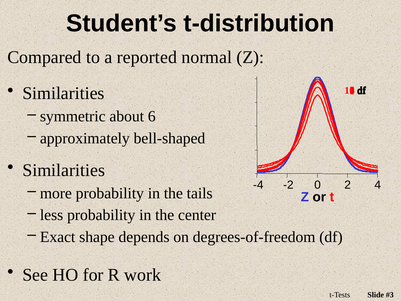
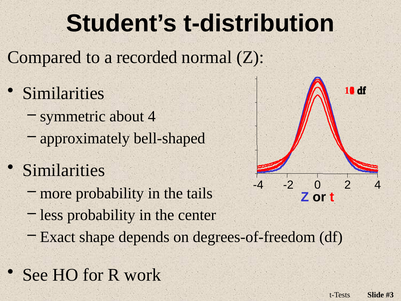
reported: reported -> recorded (147, 57)
about 6: 6 -> 4 (152, 116)
